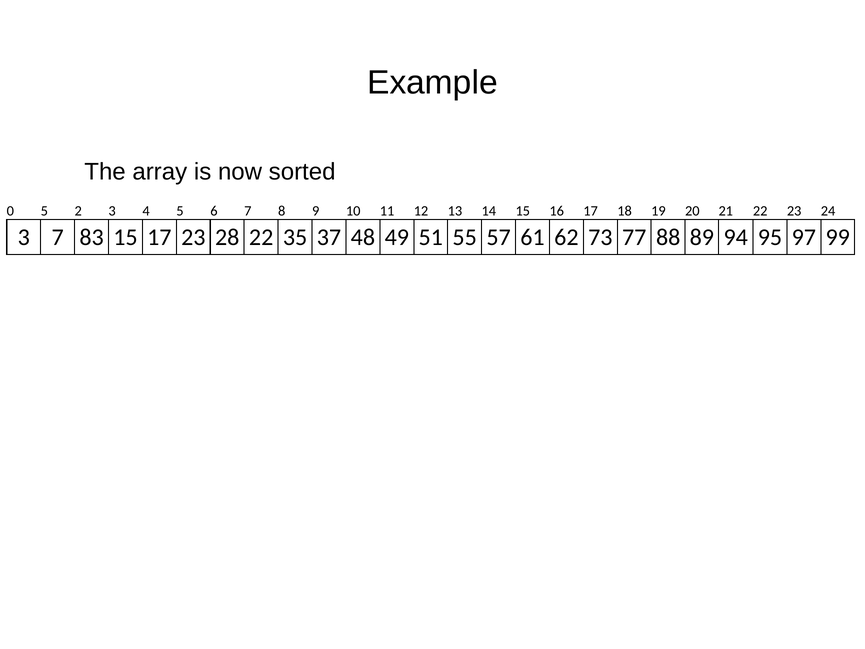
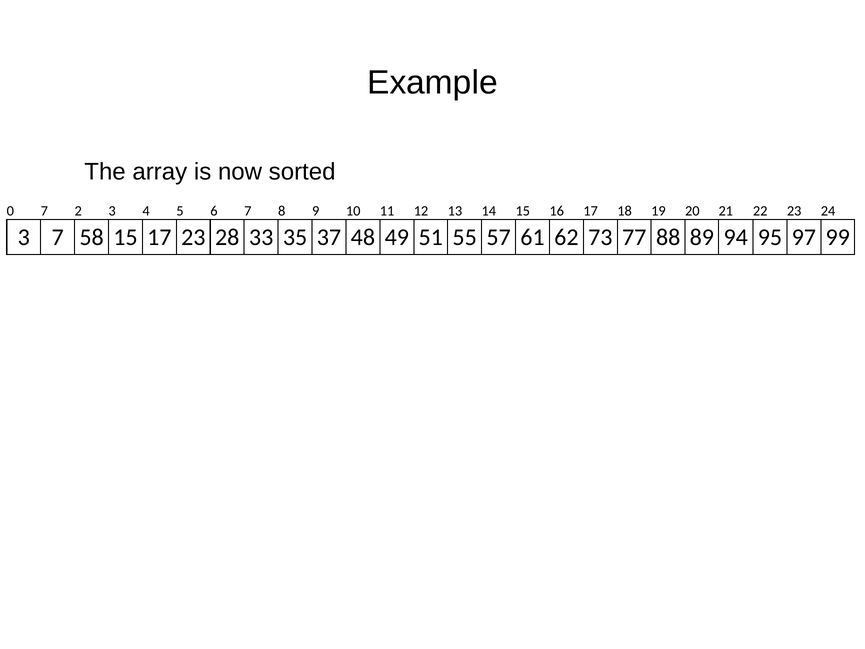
0 5: 5 -> 7 (44, 211)
83: 83 -> 58 (92, 237)
28 22: 22 -> 33 (261, 237)
